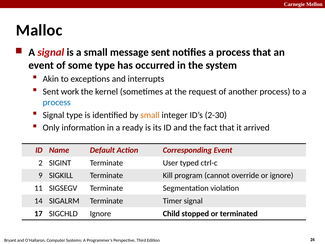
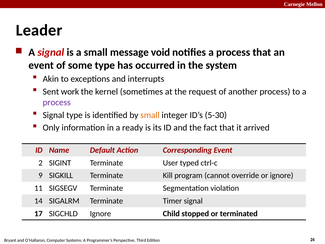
Malloc: Malloc -> Leader (39, 30)
message sent: sent -> void (161, 52)
process colour: blue -> purple (57, 102)
2-30: 2-30 -> 5-30 (216, 115)
